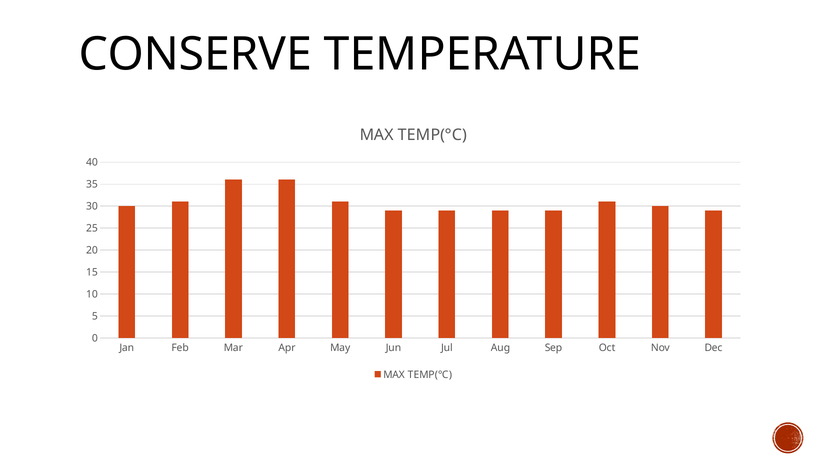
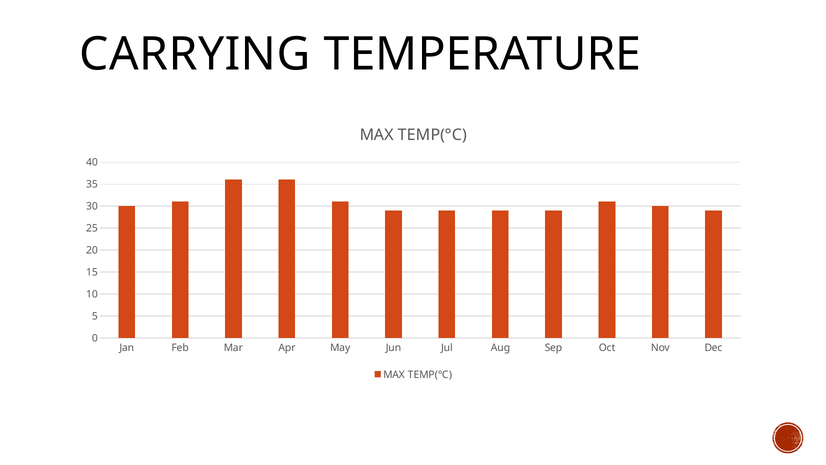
CONSERVE: CONSERVE -> CARRYING (195, 54)
